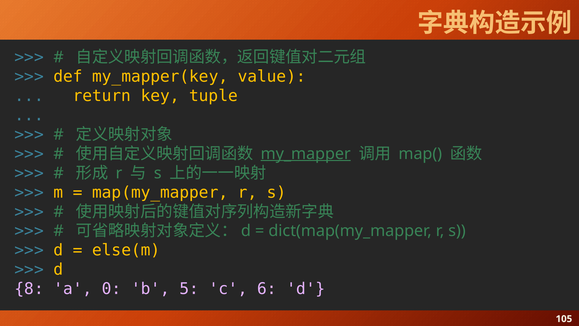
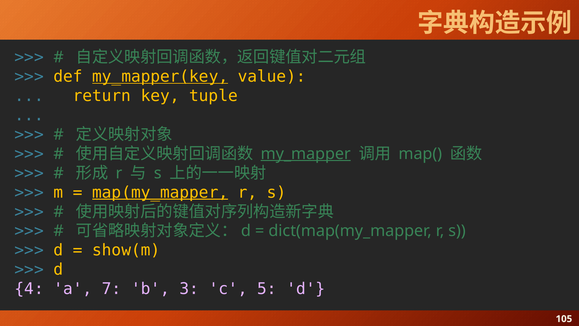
my_mapper(key underline: none -> present (160, 76)
map(my_mapper underline: none -> present (160, 192)
else(m: else(m -> show(m (126, 250)
8: 8 -> 4 (29, 289)
0: 0 -> 7 (112, 289)
5: 5 -> 3 (189, 289)
6: 6 -> 5 (267, 289)
